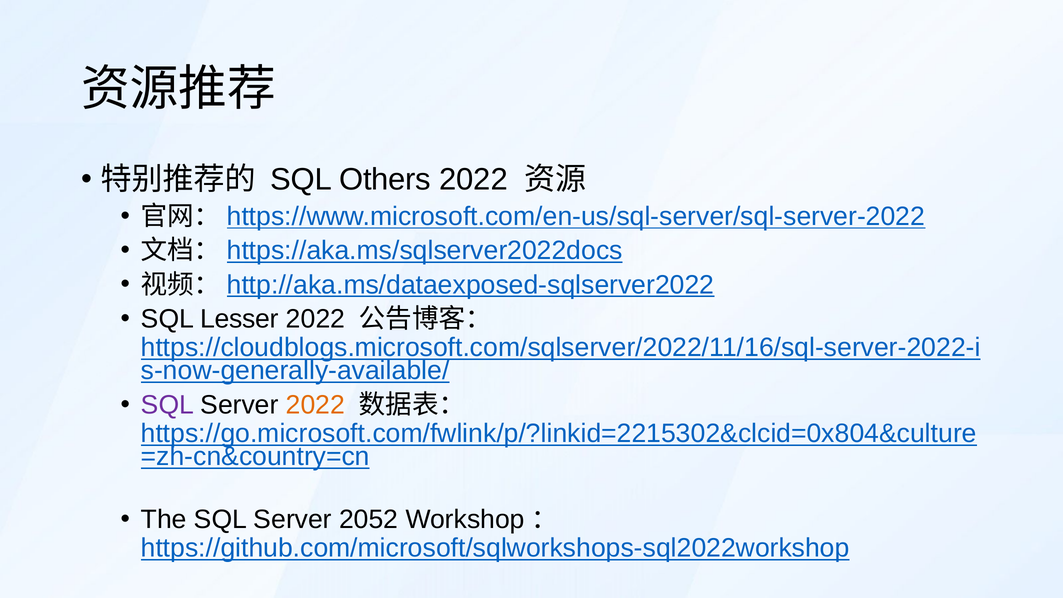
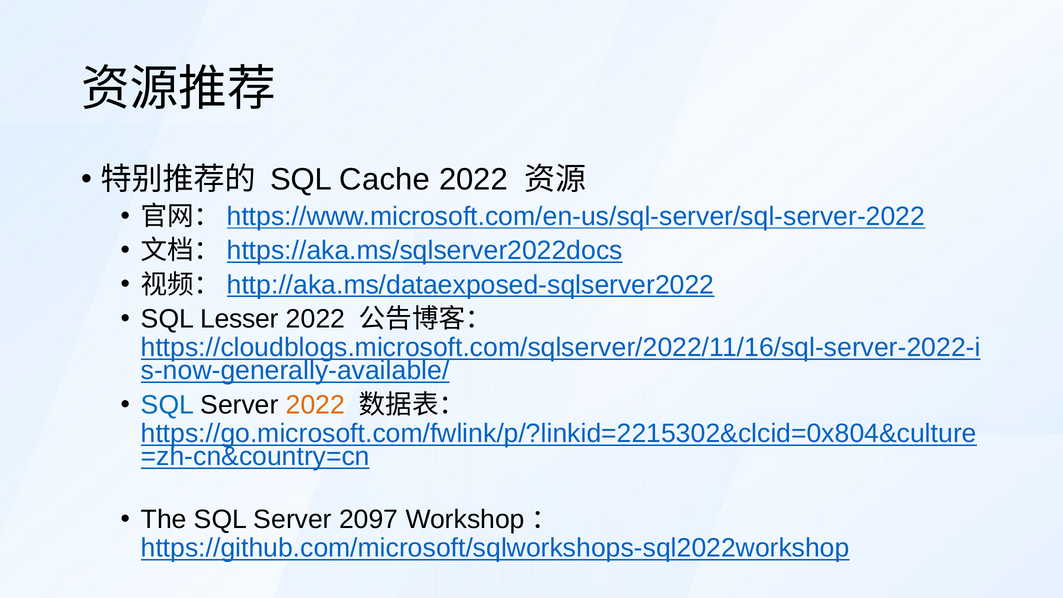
Others: Others -> Cache (385, 180)
SQL colour: purple -> blue (167, 405)
2052: 2052 -> 2097 (369, 519)
